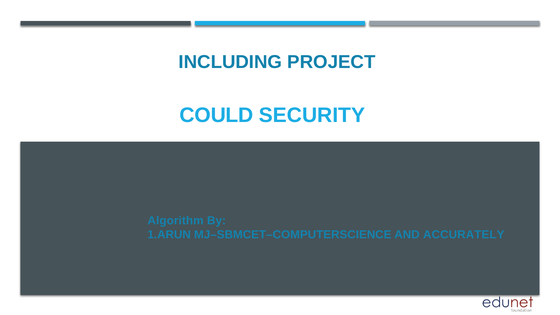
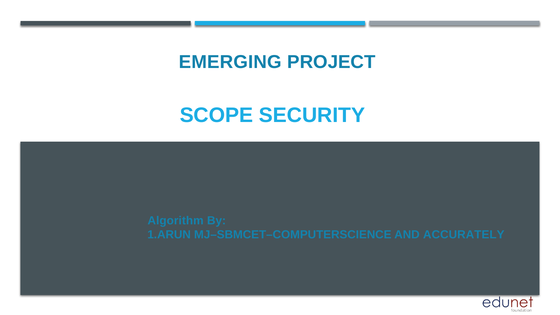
INCLUDING: INCLUDING -> EMERGING (230, 62)
COULD: COULD -> SCOPE (216, 115)
